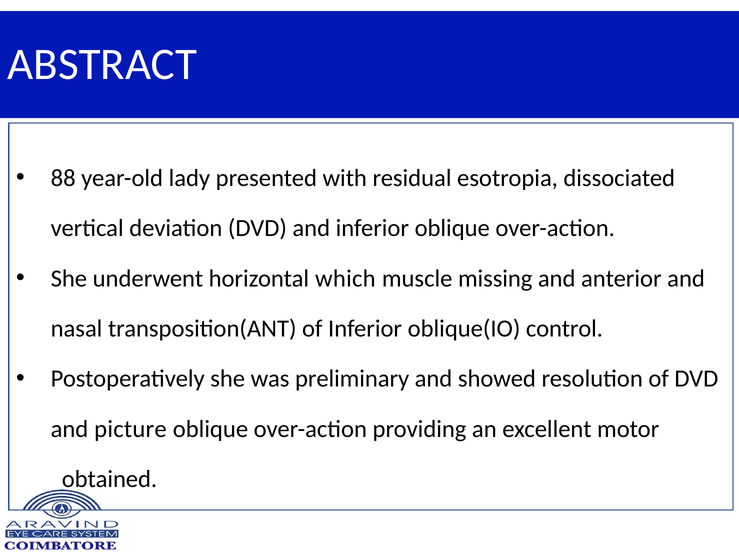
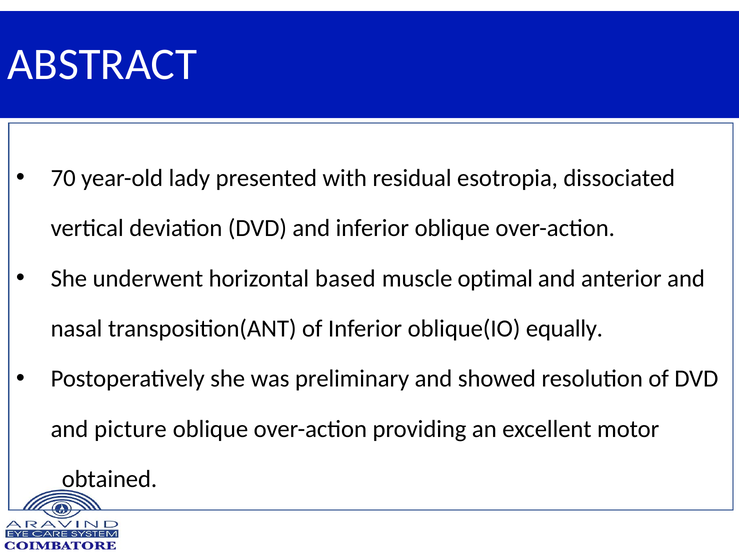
88: 88 -> 70 (63, 178)
which: which -> based (345, 279)
missing: missing -> optimal (495, 279)
control: control -> equally (564, 329)
